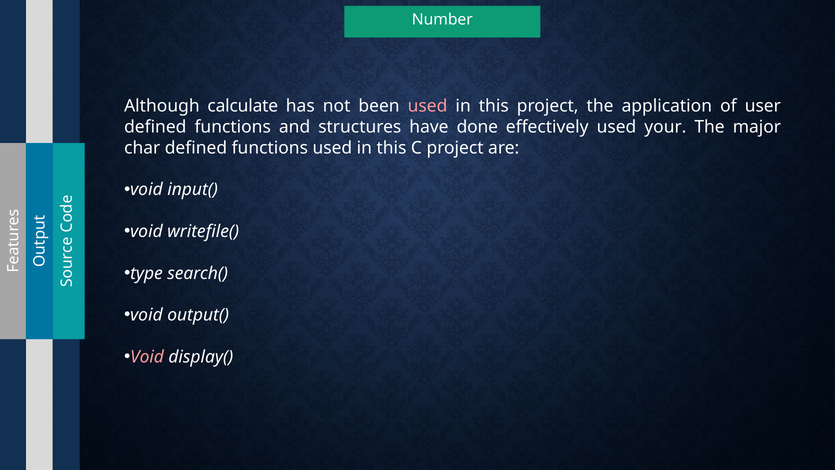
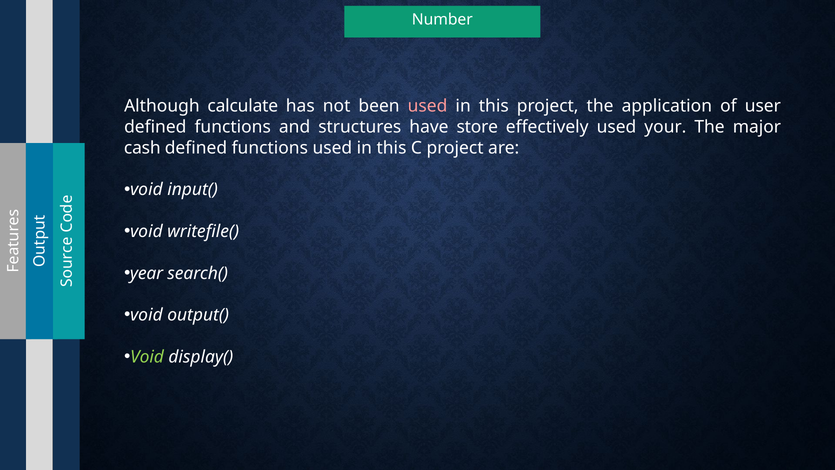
done: done -> store (477, 127)
char: char -> cash (142, 148)
type: type -> year (147, 273)
Void colour: pink -> light green (147, 357)
